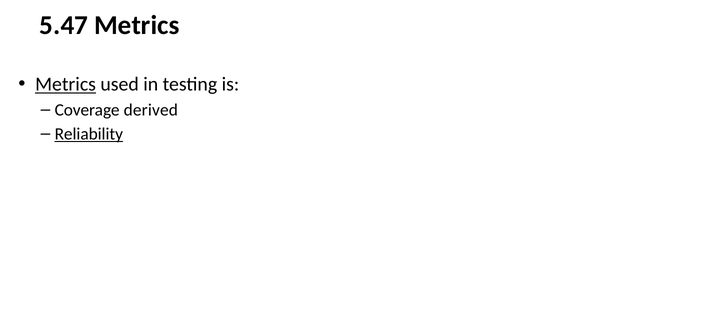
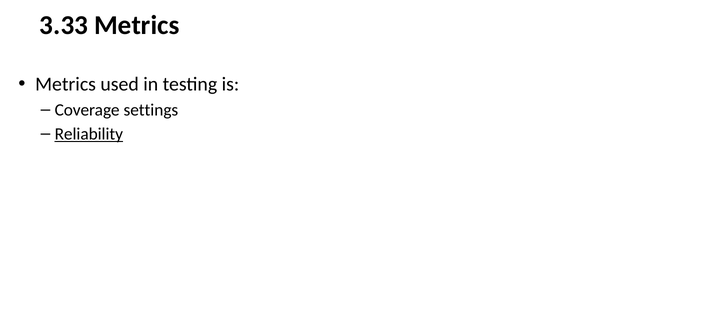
5.47: 5.47 -> 3.33 (64, 25)
Metrics underline: present -> none (66, 84)
derived: derived -> settings (151, 110)
